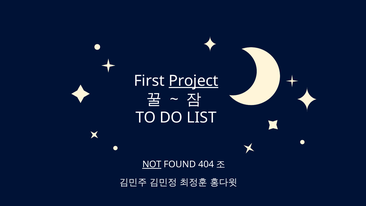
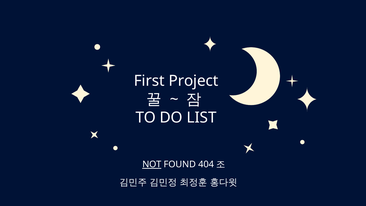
Project underline: present -> none (194, 81)
